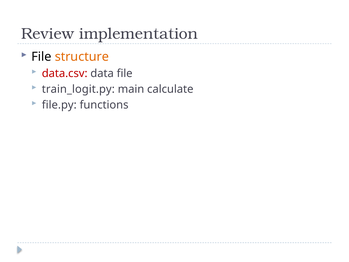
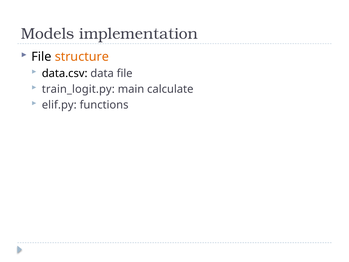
Review: Review -> Models (48, 34)
data.csv colour: red -> black (65, 73)
file.py: file.py -> elif.py (59, 105)
